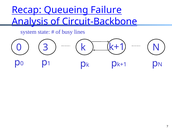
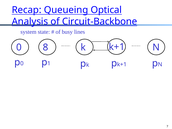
Failure: Failure -> Optical (106, 10)
3: 3 -> 8 (45, 47)
